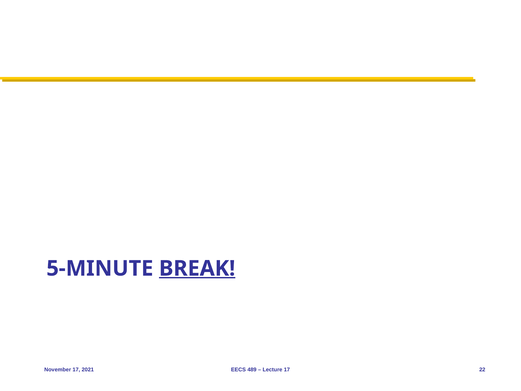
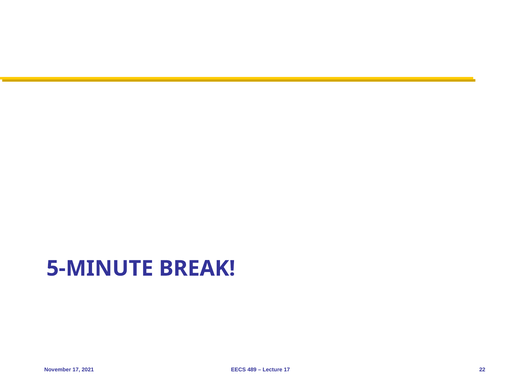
BREAK underline: present -> none (197, 268)
